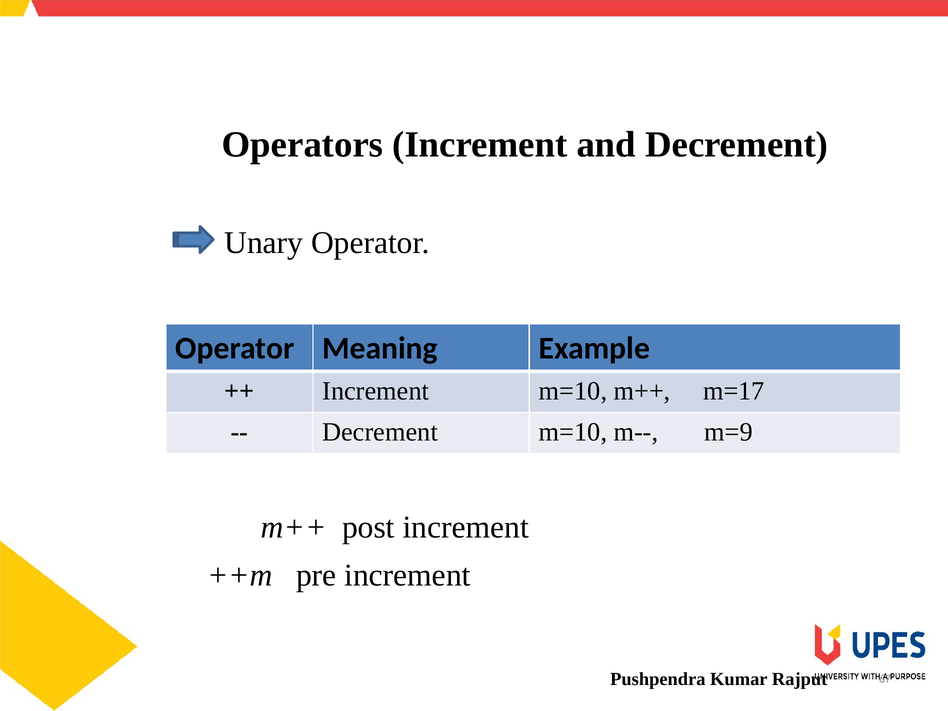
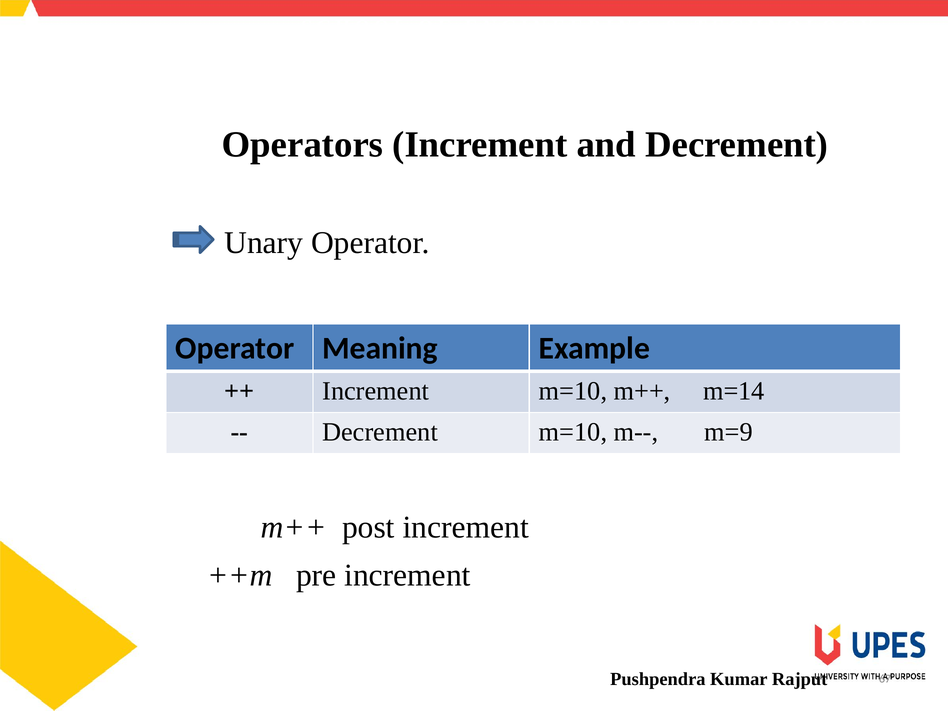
m=17: m=17 -> m=14 (734, 391)
